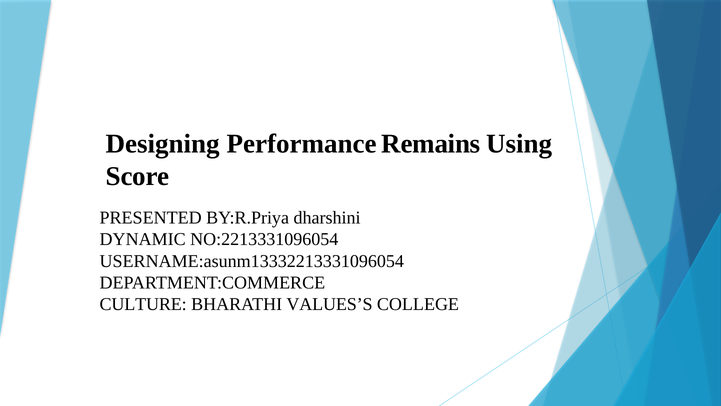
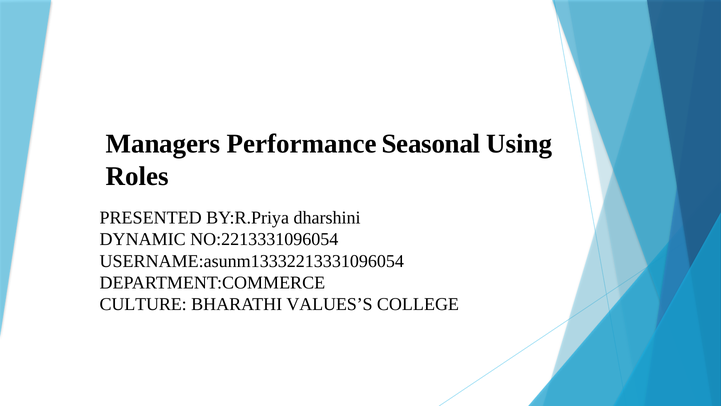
Designing: Designing -> Managers (163, 144)
Remains: Remains -> Seasonal (431, 144)
Score: Score -> Roles (137, 176)
